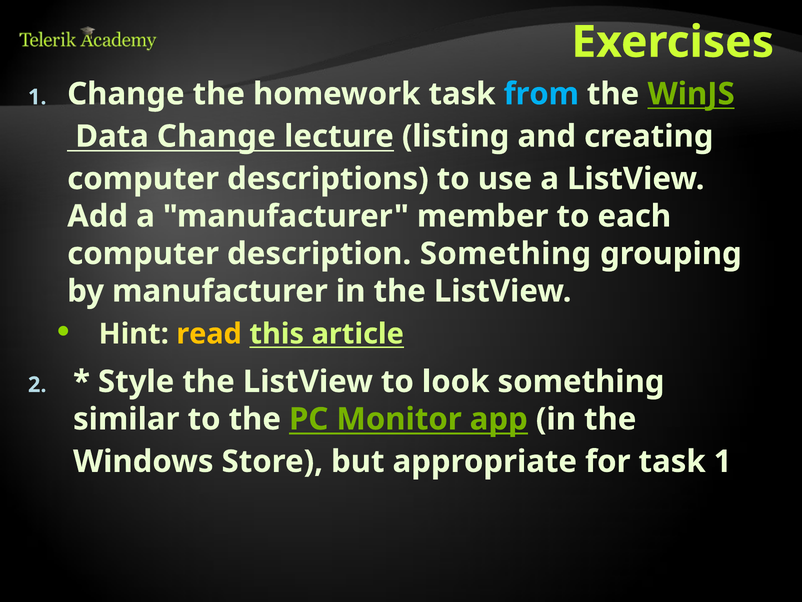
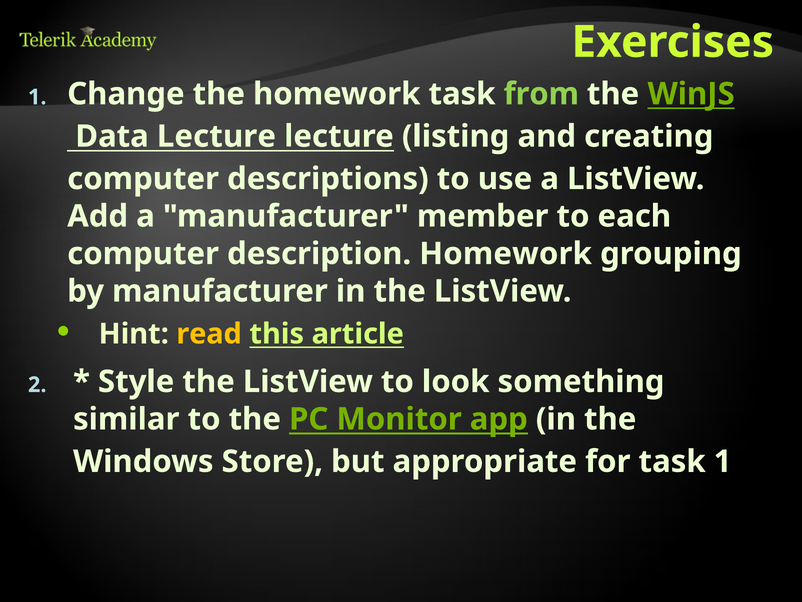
from colour: light blue -> light green (541, 94)
Data Change: Change -> Lecture (216, 136)
description Something: Something -> Homework (506, 254)
